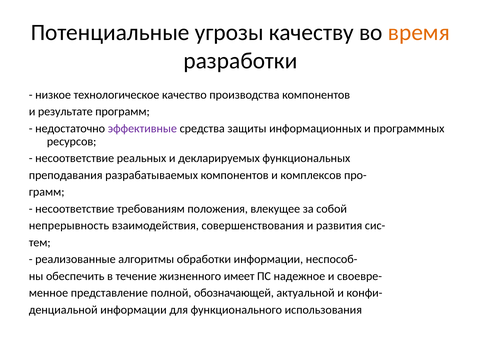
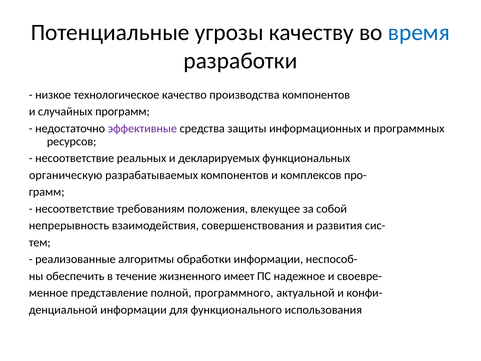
время colour: orange -> blue (419, 33)
результате: результате -> случайных (65, 111)
преподавания: преподавания -> органическую (66, 175)
обозначающей: обозначающей -> программного (234, 293)
